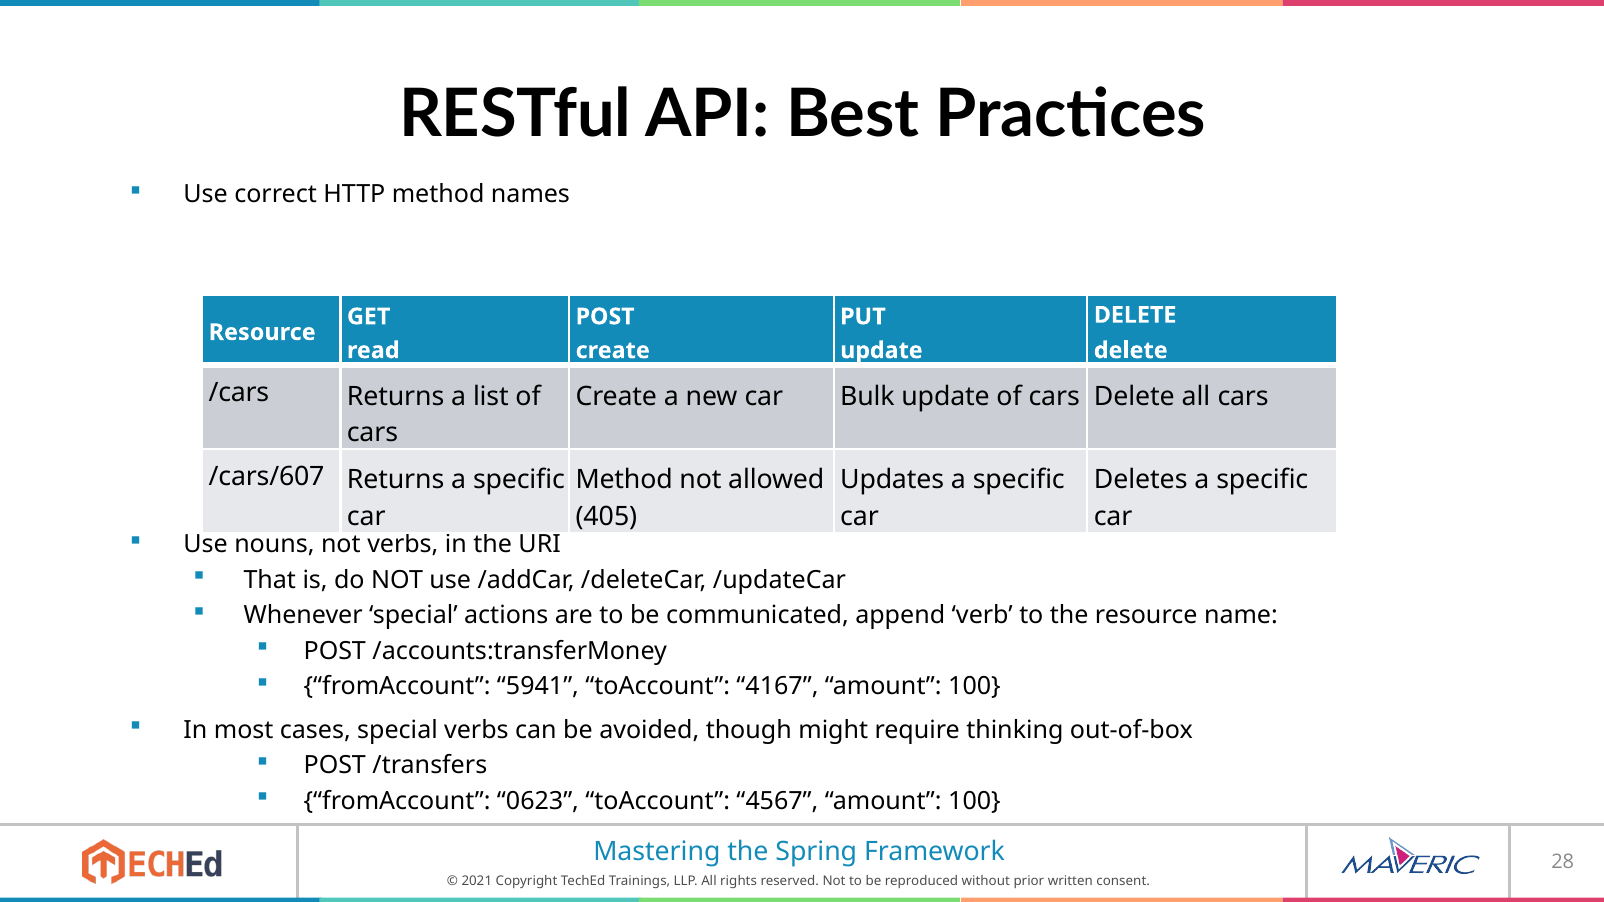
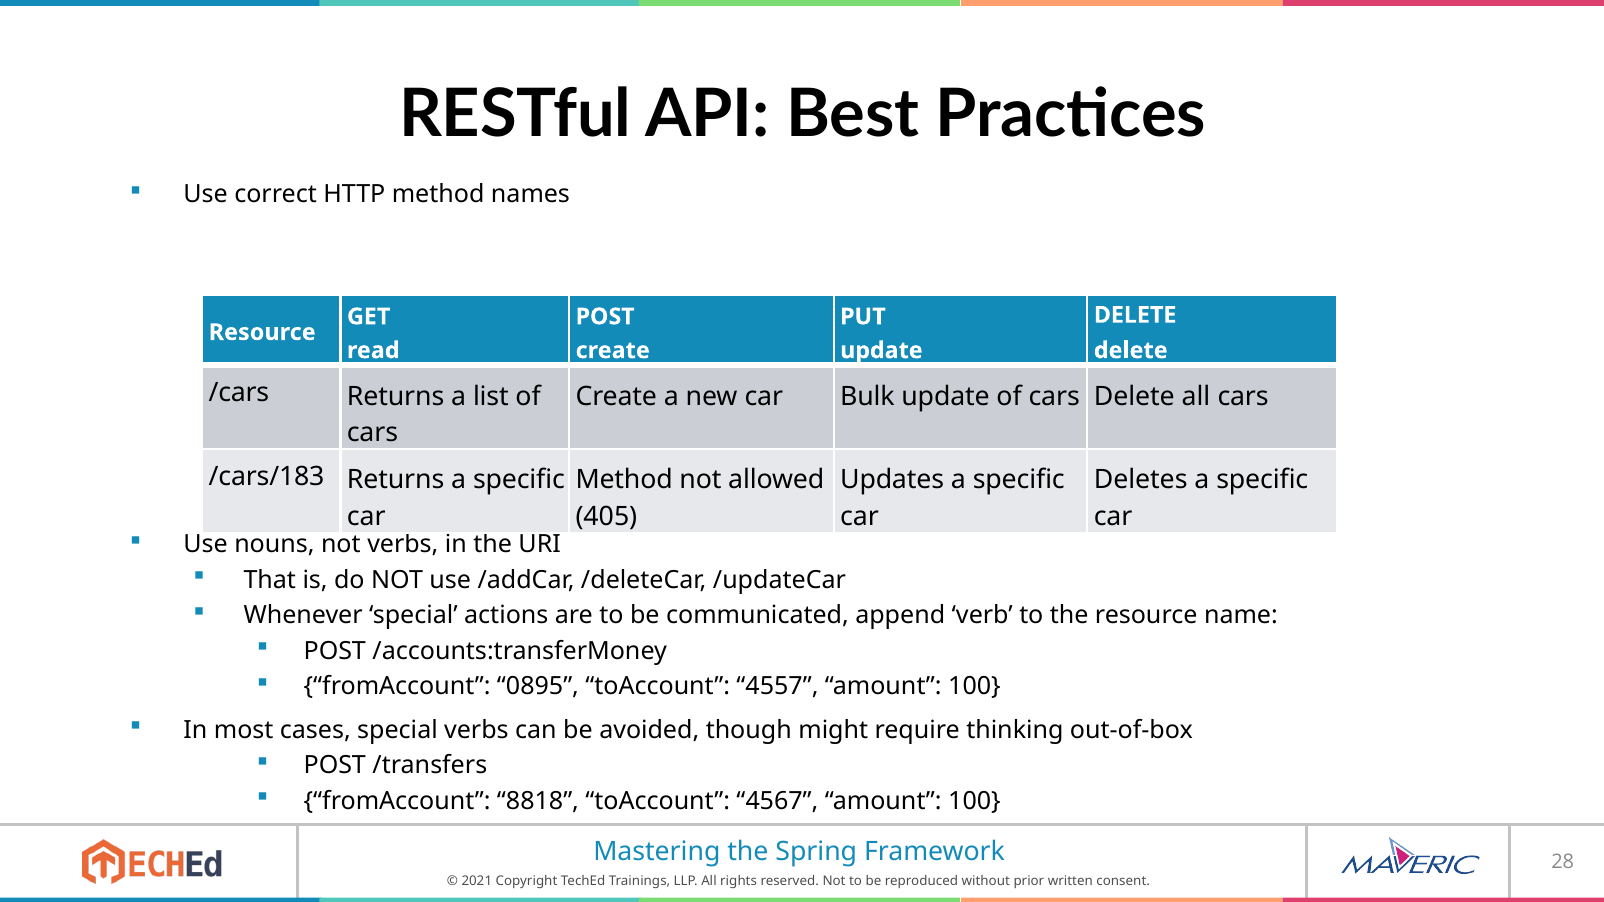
/cars/607: /cars/607 -> /cars/183 (267, 477)
5941: 5941 -> 0895 (538, 687)
4167: 4167 -> 4557 (777, 687)
0623: 0623 -> 8818 (538, 801)
